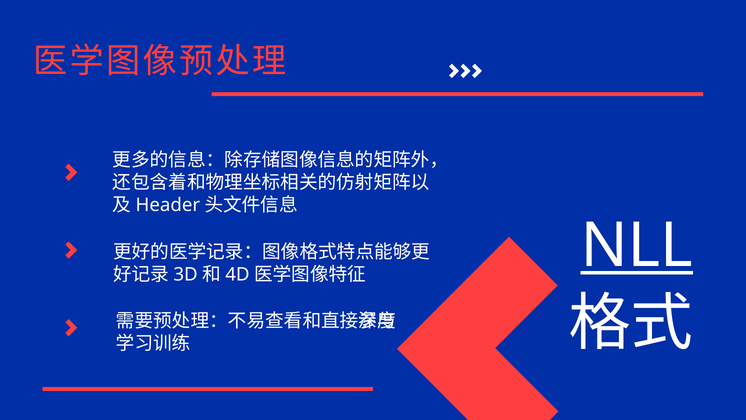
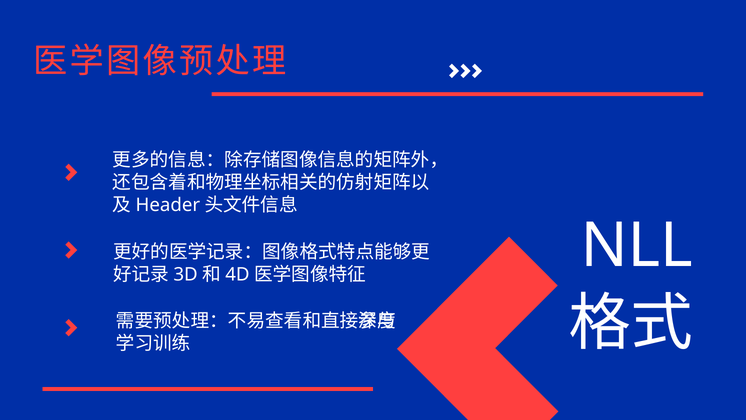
NLL underline: present -> none (637, 246)
